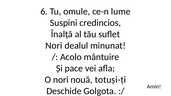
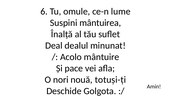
credincios: credincios -> mântuirea (100, 23)
Nori: Nori -> Deal (54, 46)
